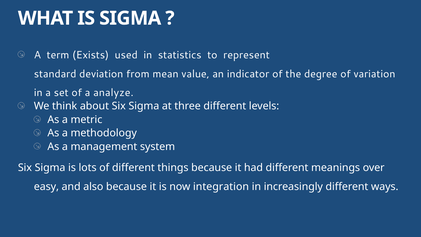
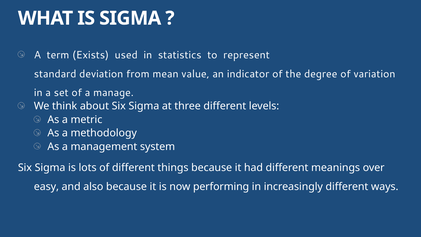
analyze: analyze -> manage (113, 93)
integration: integration -> performing (221, 187)
